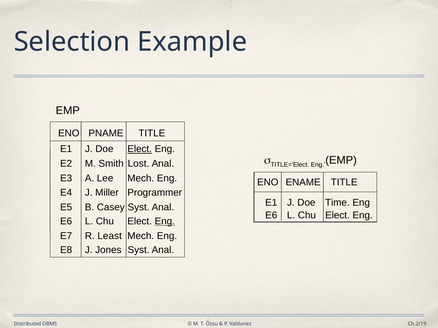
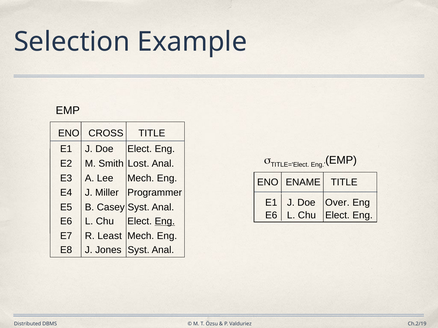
PNAME: PNAME -> CROSS (106, 133)
Elect underline: present -> none (140, 149)
Time: Time -> Over (337, 203)
